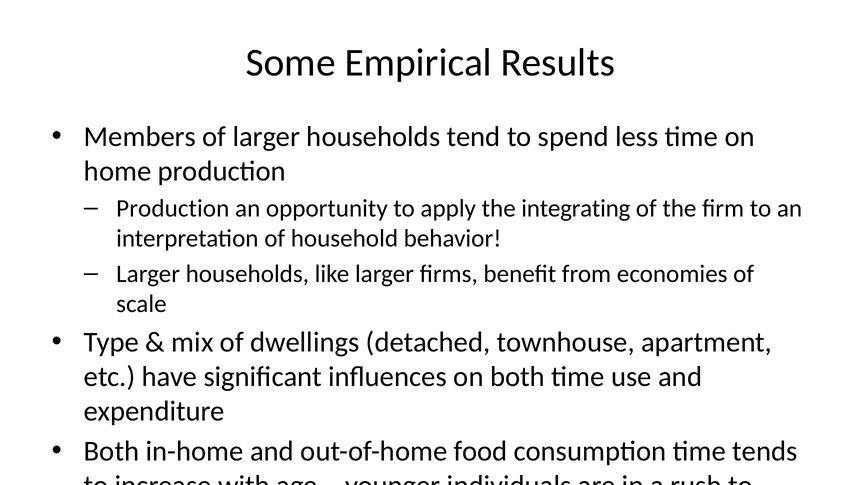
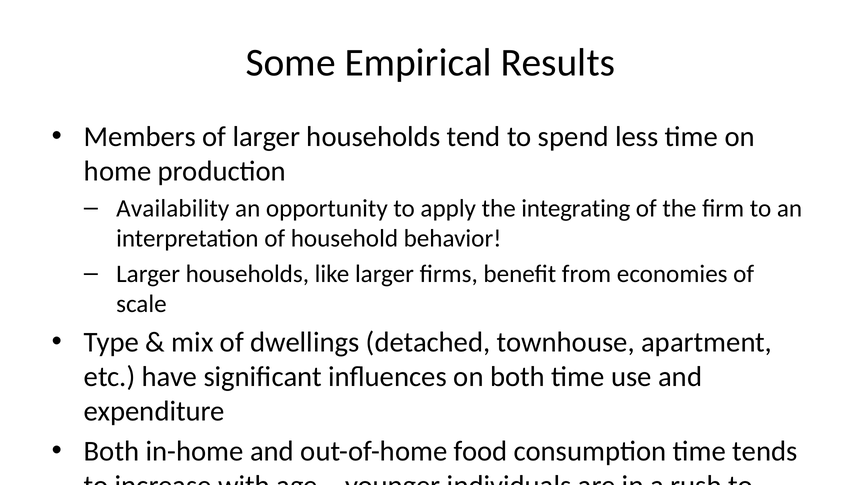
Production: Production -> Availability (173, 208)
